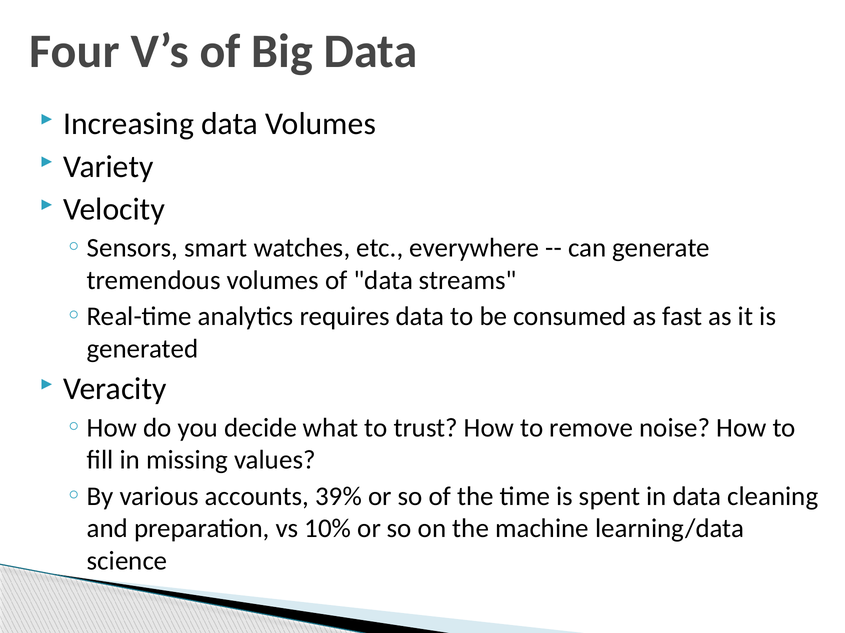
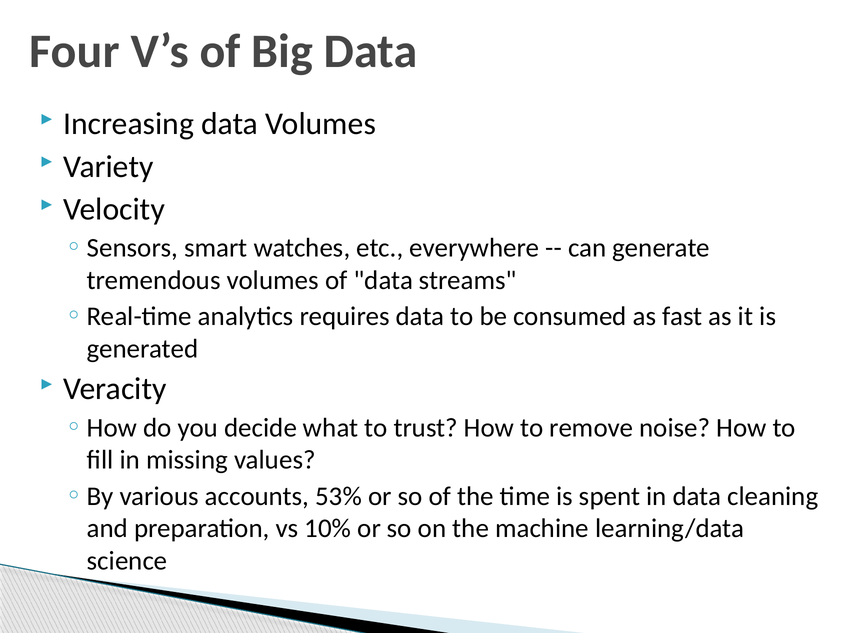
39%: 39% -> 53% (339, 497)
